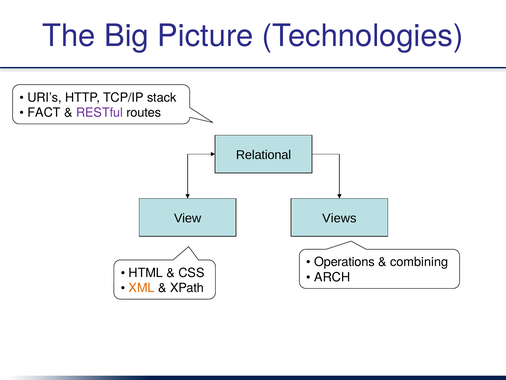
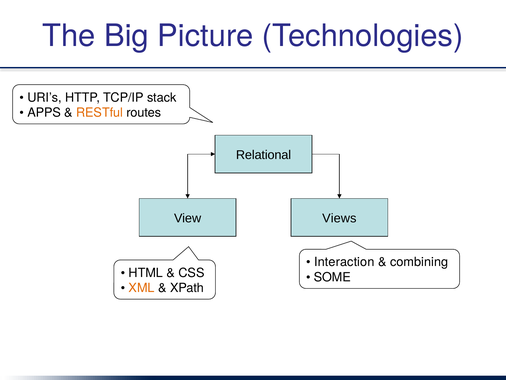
FACT: FACT -> APPS (44, 113)
RESTful colour: purple -> orange (100, 113)
Operations: Operations -> Interaction (344, 262)
ARCH: ARCH -> SOME (332, 277)
